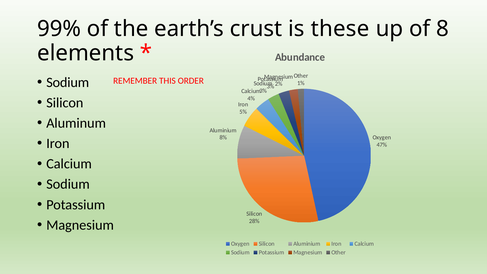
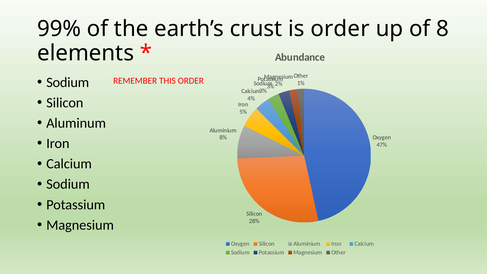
is these: these -> order (340, 29)
